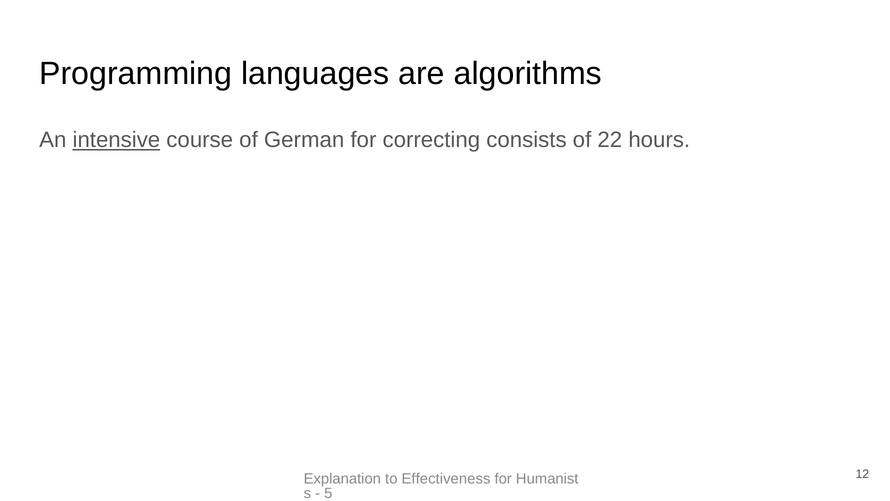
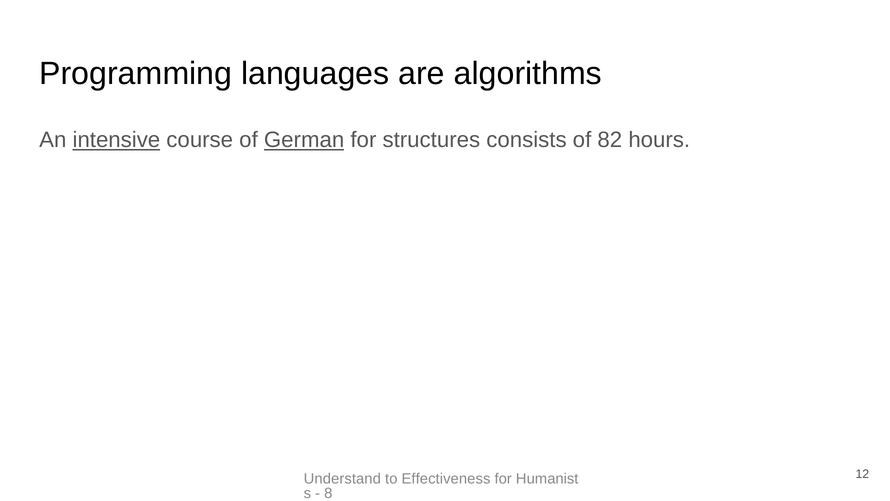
German underline: none -> present (304, 140)
correcting: correcting -> structures (431, 140)
22: 22 -> 82 (610, 140)
Explanation: Explanation -> Understand (342, 478)
5: 5 -> 8 (328, 493)
